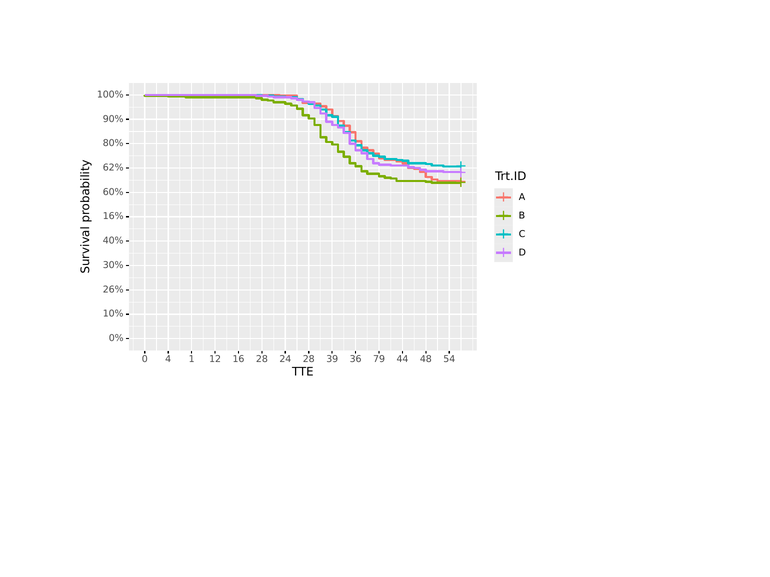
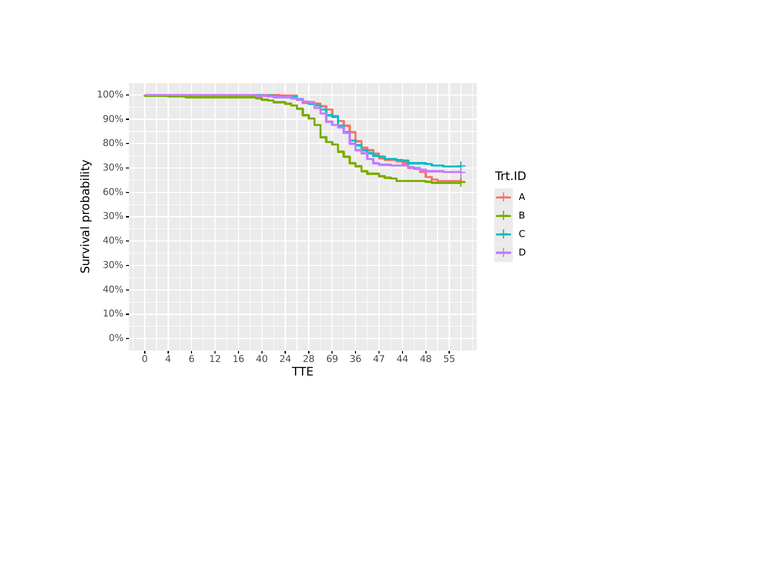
62%: 62% -> 30% (113, 168)
16%: 16% -> 30% (113, 217)
26%: 26% -> 40% (113, 290)
1: 1 -> 6 (192, 359)
16 28: 28 -> 40 (262, 359)
39: 39 -> 69 (332, 359)
79: 79 -> 47 (379, 359)
54: 54 -> 55 (449, 359)
